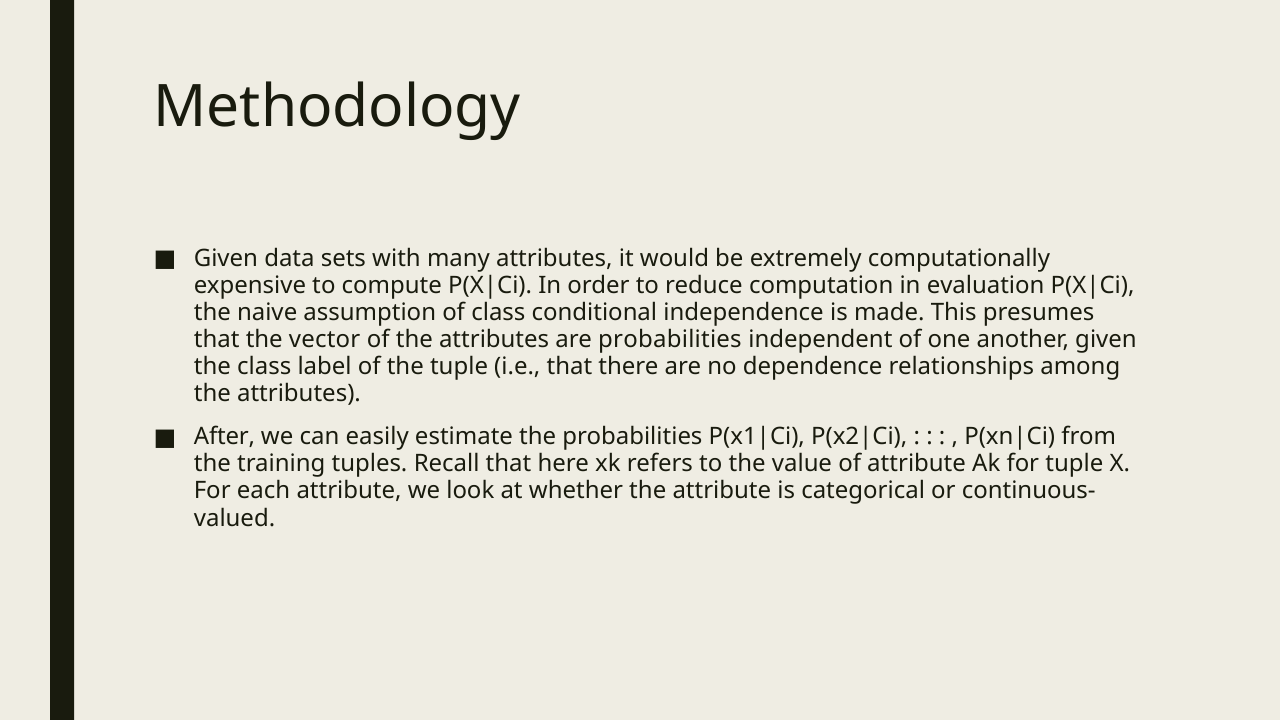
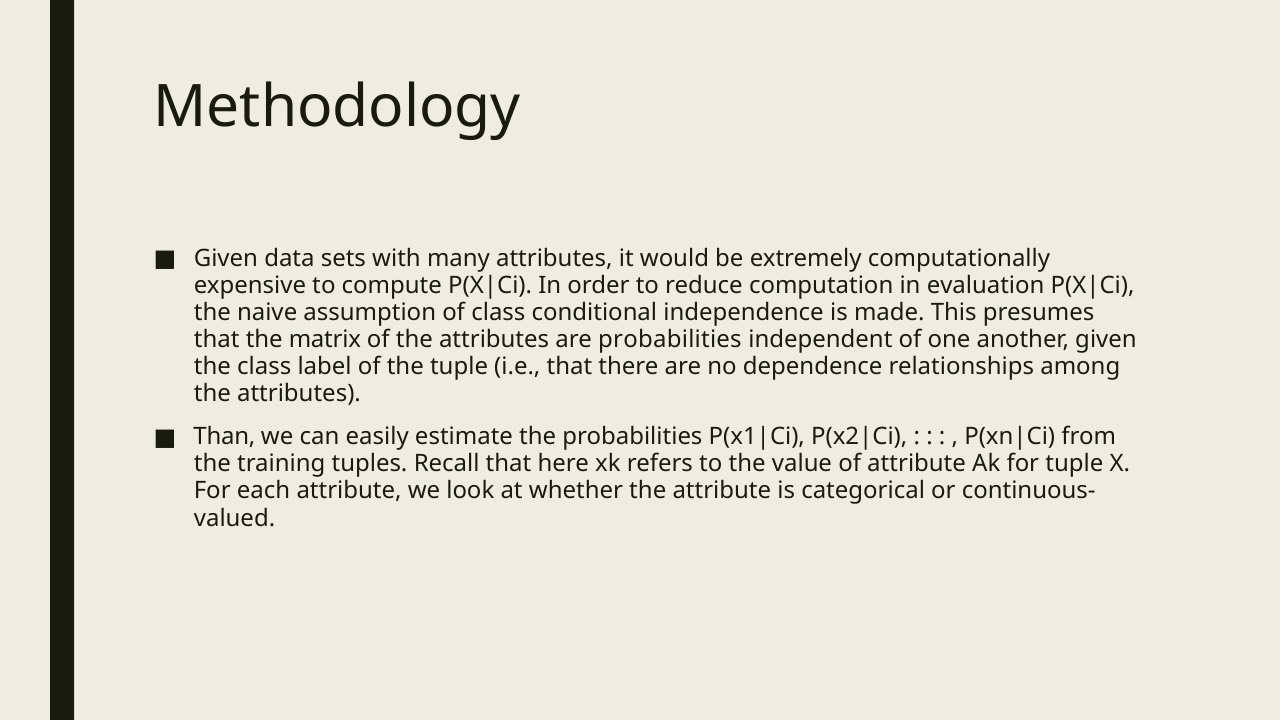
vector: vector -> matrix (325, 340)
After: After -> Than (224, 437)
